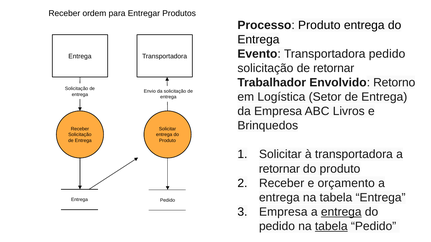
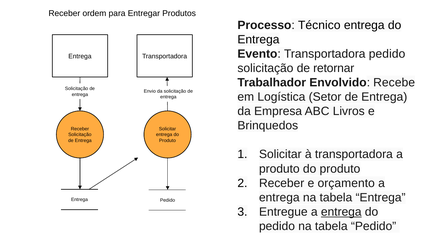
Processo Produto: Produto -> Técnico (319, 25)
Retorno: Retorno -> Recebe (394, 83)
retornar: retornar -> produto (279, 169)
Empresa: Empresa -> Entregue (283, 212)
tabela underline: present -> none (331, 227)
